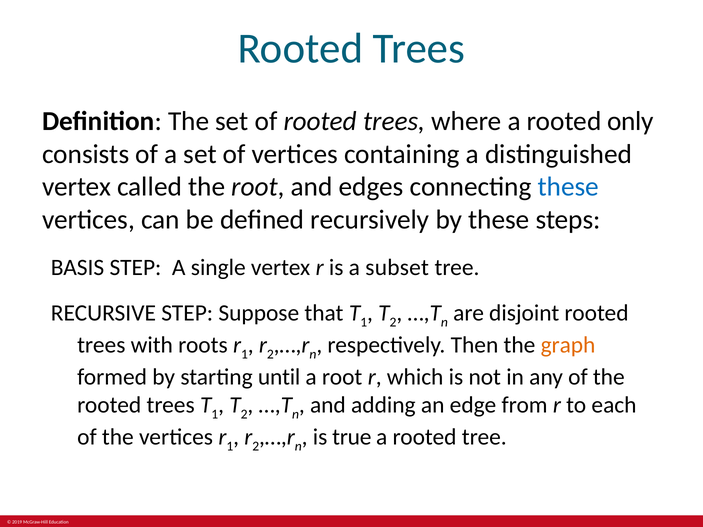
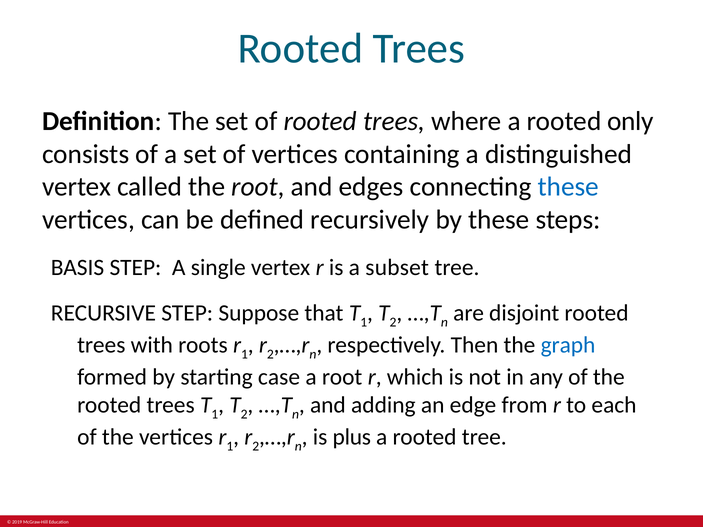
graph colour: orange -> blue (568, 345)
until: until -> case (279, 377)
true: true -> plus (352, 437)
